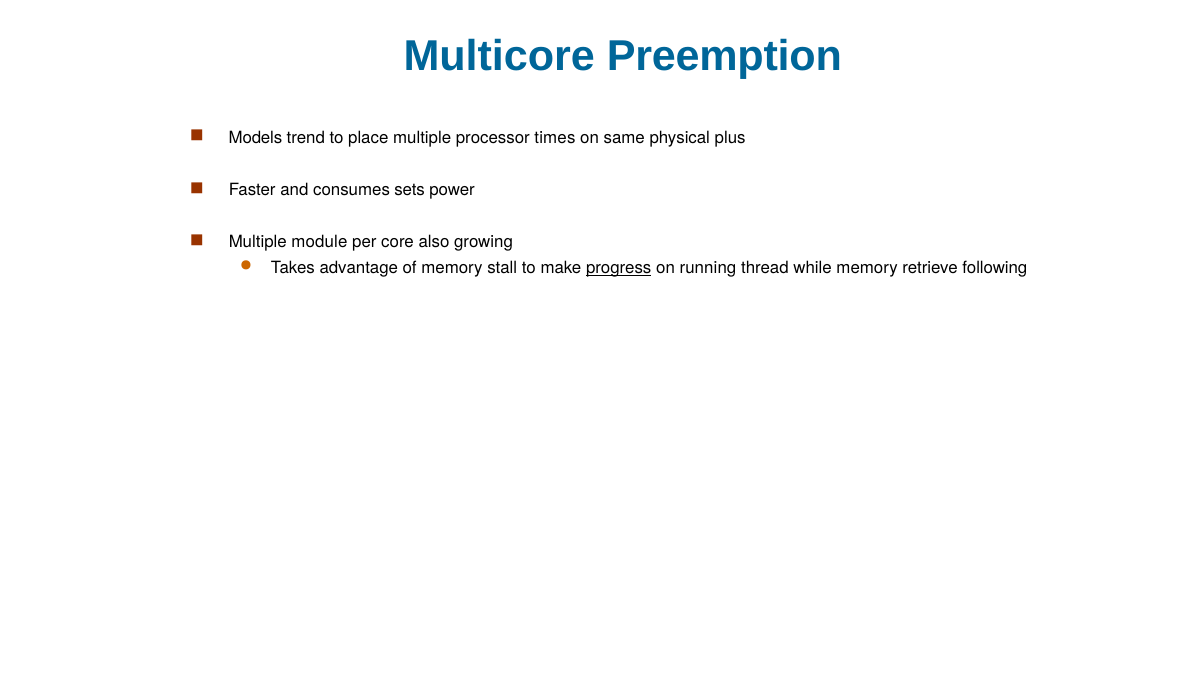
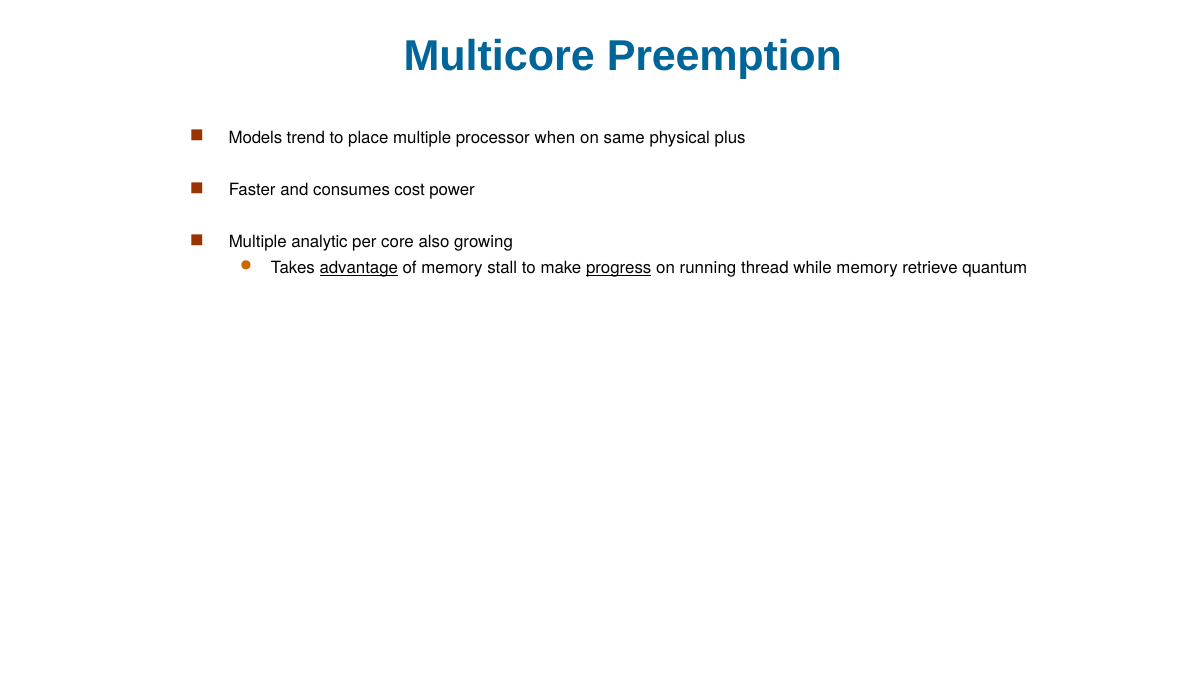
times: times -> when (555, 138)
sets: sets -> cost (410, 190)
module: module -> analytic (320, 242)
advantage underline: none -> present (359, 268)
following: following -> quantum (995, 268)
